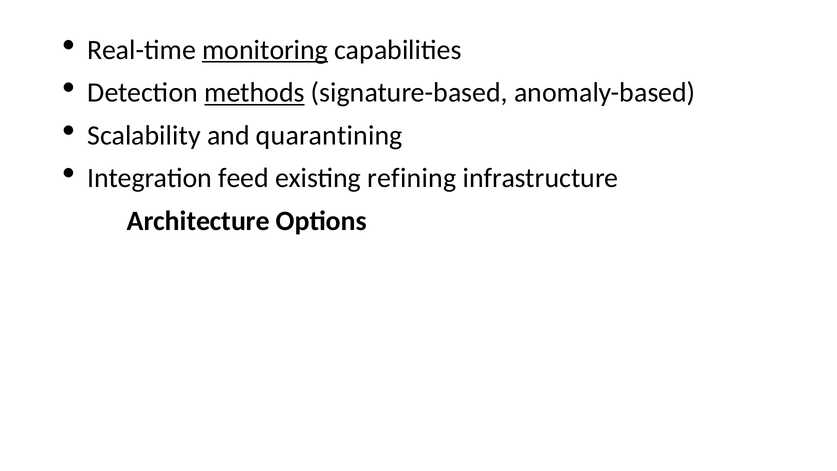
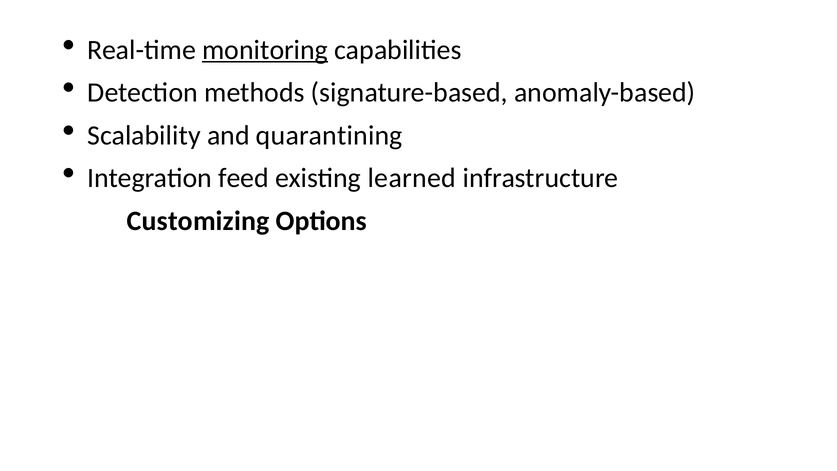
methods underline: present -> none (254, 93)
refining: refining -> learned (412, 178)
Architecture: Architecture -> Customizing (198, 221)
